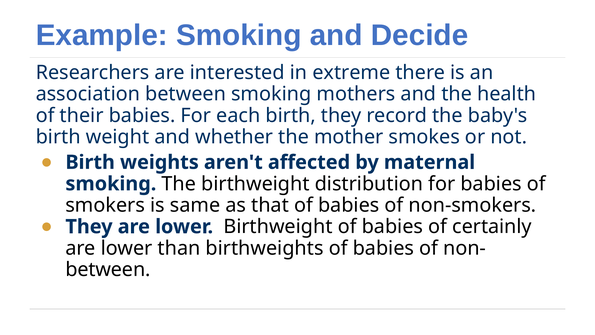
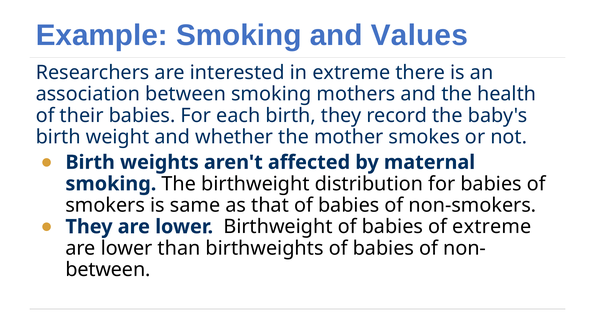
Decide: Decide -> Values (419, 35)
of certainly: certainly -> extreme (492, 226)
